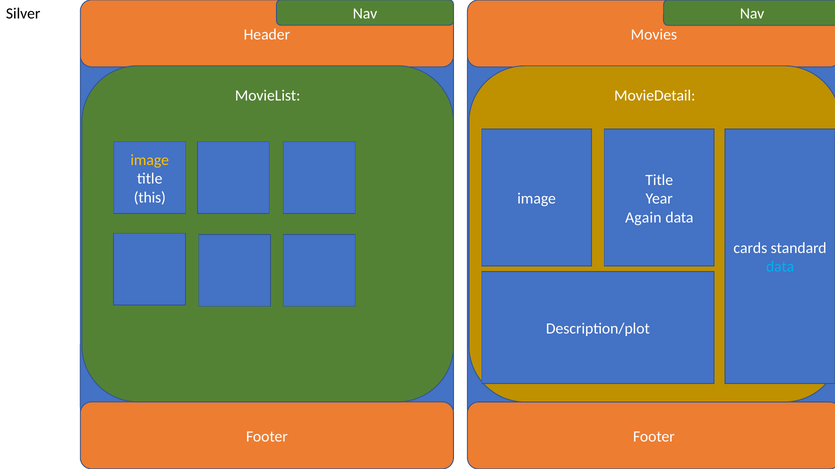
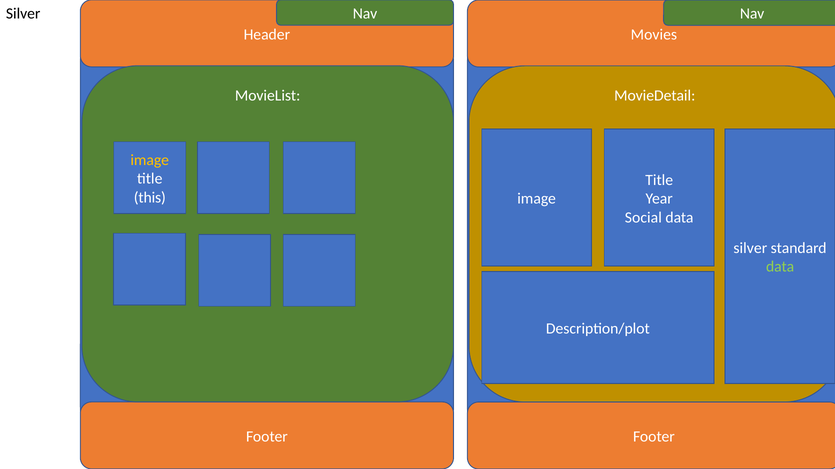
Again: Again -> Social (643, 218)
cards: cards -> silver (750, 248)
data colour: light blue -> light green (780, 267)
